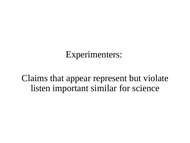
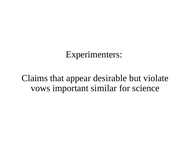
represent: represent -> desirable (110, 78)
listen: listen -> vows (40, 88)
